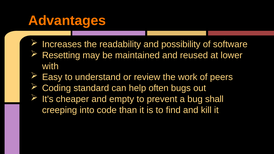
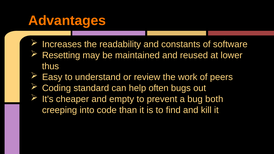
possibility: possibility -> constants (181, 44)
with: with -> thus (50, 66)
shall: shall -> both (214, 99)
